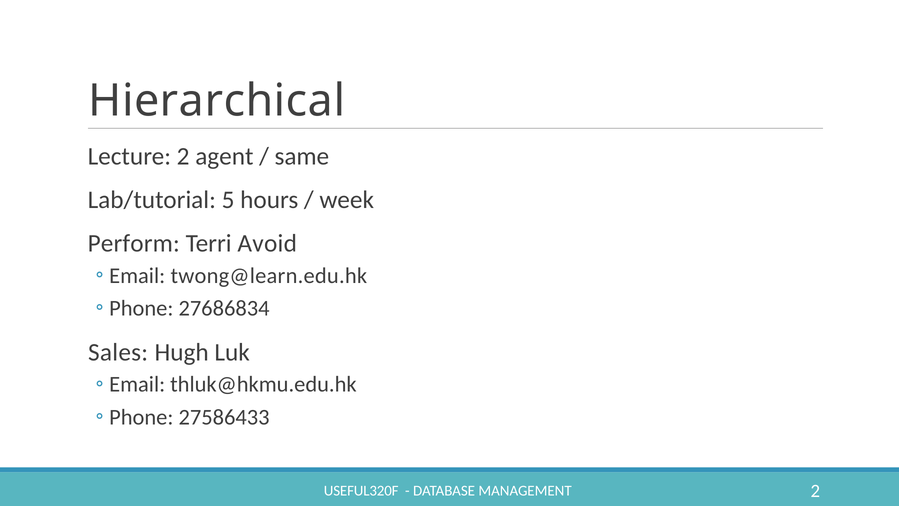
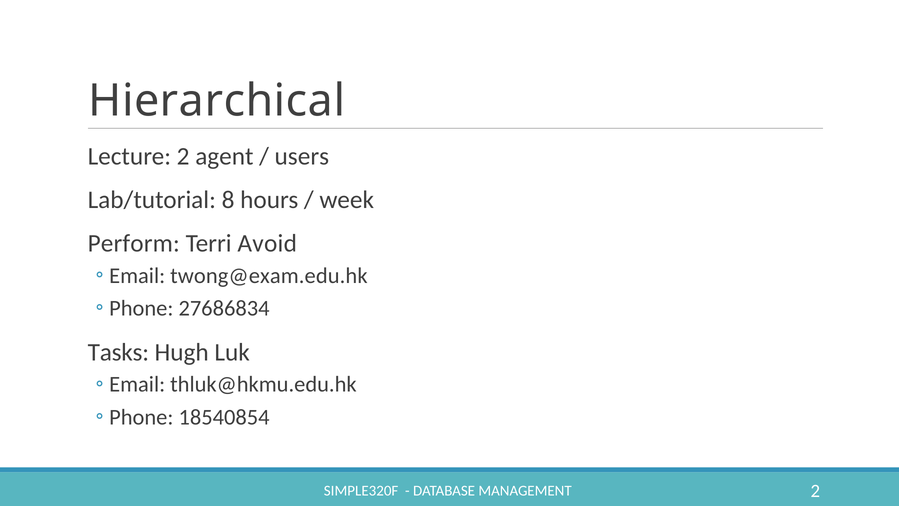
same: same -> users (302, 156)
5: 5 -> 8 (228, 200)
twong@learn.edu.hk: twong@learn.edu.hk -> twong@exam.edu.hk (269, 276)
Sales: Sales -> Tasks (118, 352)
27586433: 27586433 -> 18540854 (224, 417)
USEFUL320F: USEFUL320F -> SIMPLE320F (361, 491)
